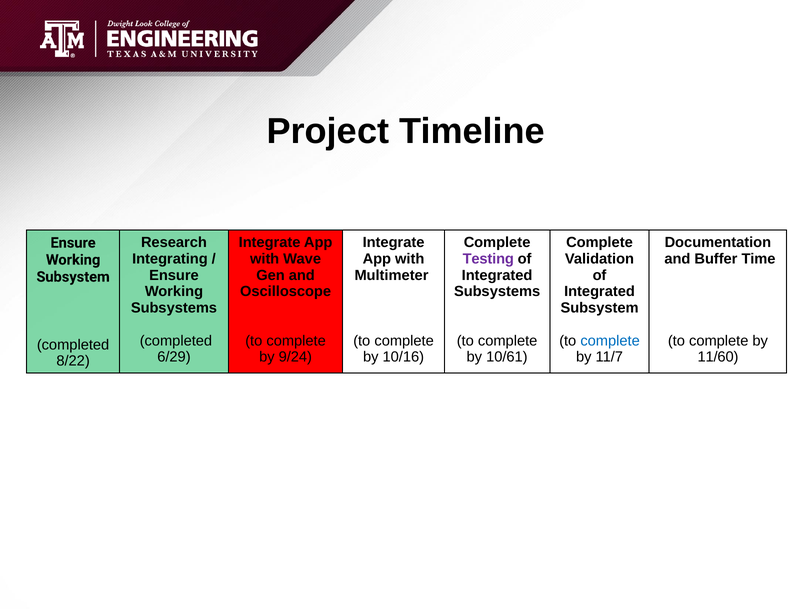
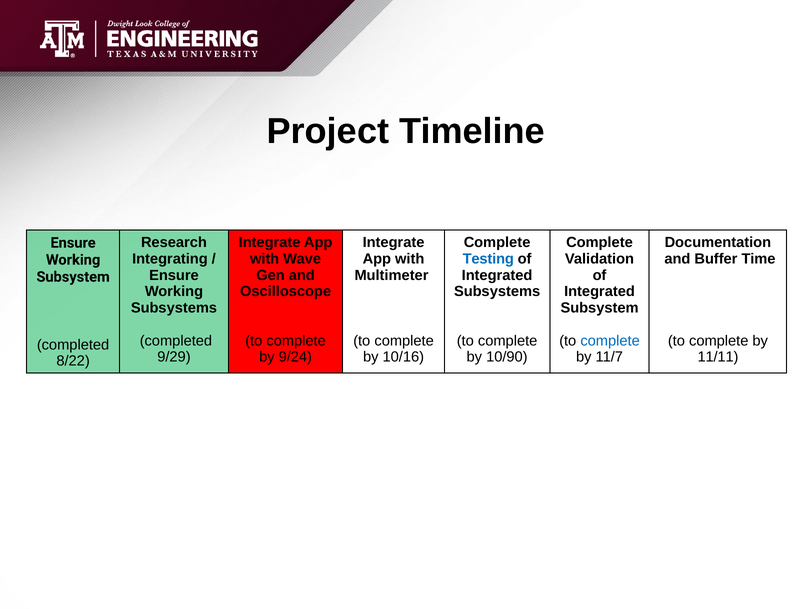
Testing colour: purple -> blue (488, 259)
6/29: 6/29 -> 9/29 (174, 357)
10/61: 10/61 -> 10/90 (507, 357)
11/60: 11/60 -> 11/11 (718, 357)
